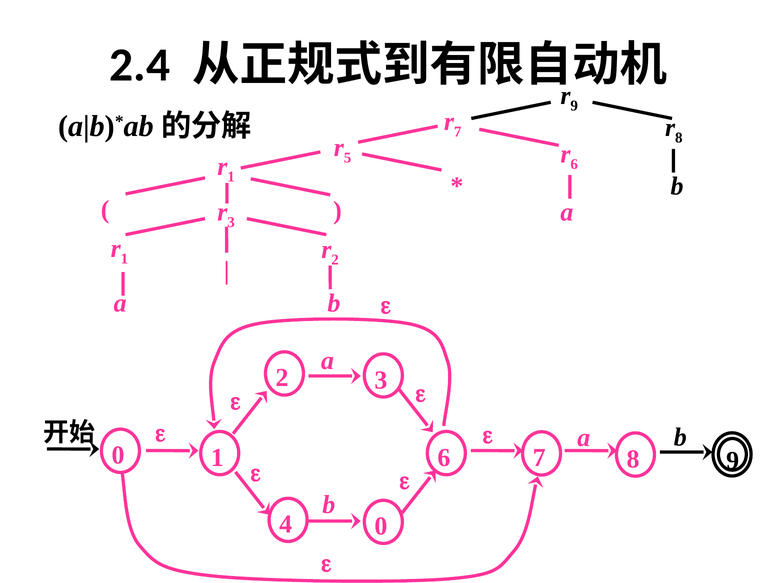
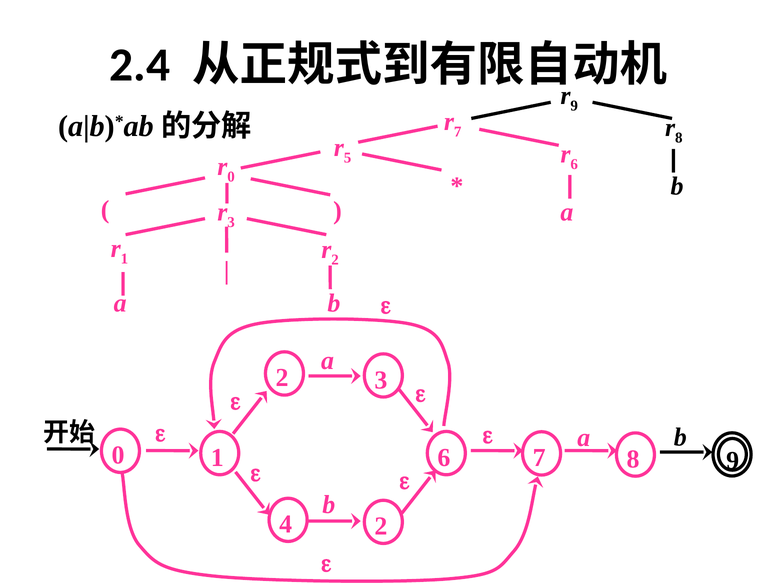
1: 1 -> 0 (231, 177)
4 0: 0 -> 2 (381, 526)
